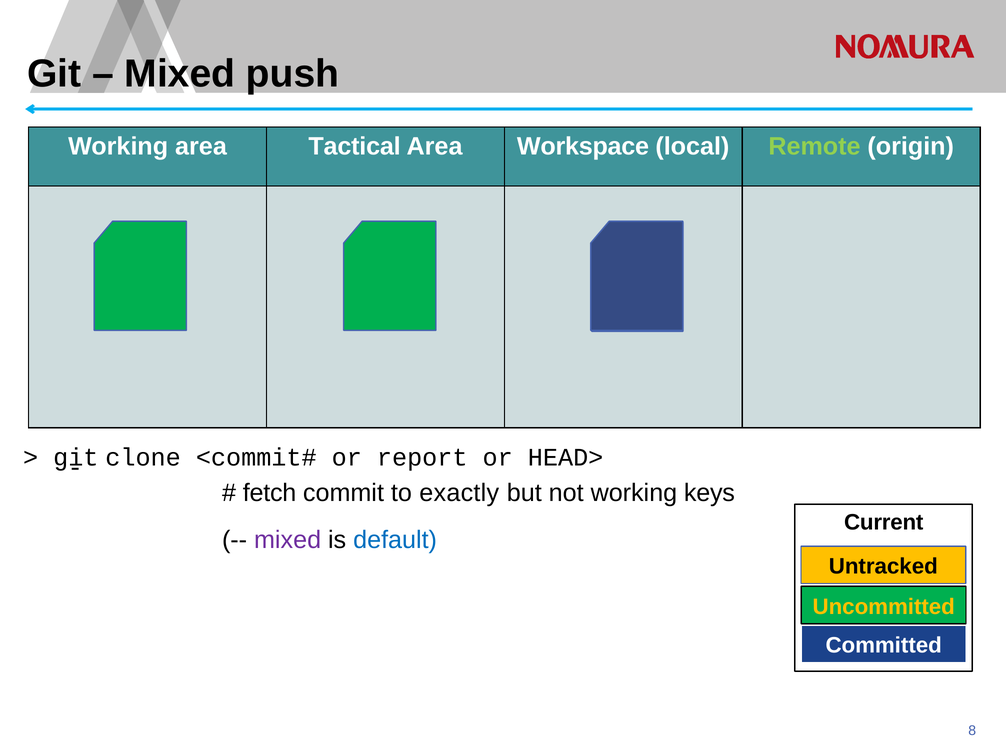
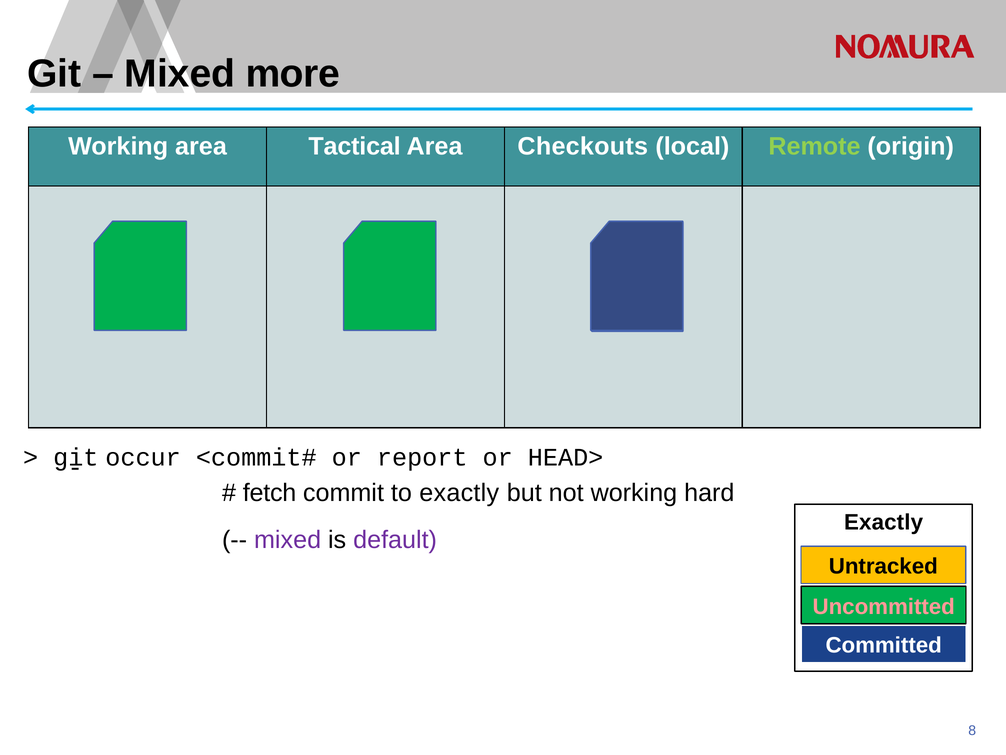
push: push -> more (293, 74)
Workspace: Workspace -> Checkouts (583, 146)
clone: clone -> occur (143, 457)
keys: keys -> hard (709, 493)
Current: Current -> Exactly (884, 522)
default colour: blue -> purple (395, 539)
Uncommitted colour: yellow -> pink (884, 606)
